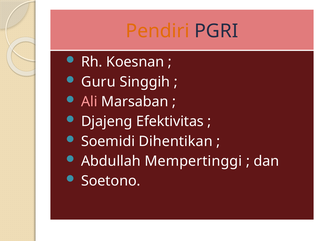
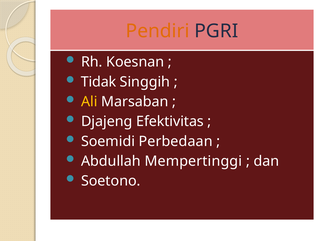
Guru: Guru -> Tidak (99, 82)
Ali colour: pink -> yellow (89, 102)
Dihentikan: Dihentikan -> Perbedaan (176, 141)
